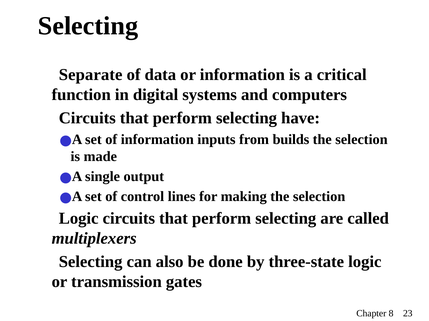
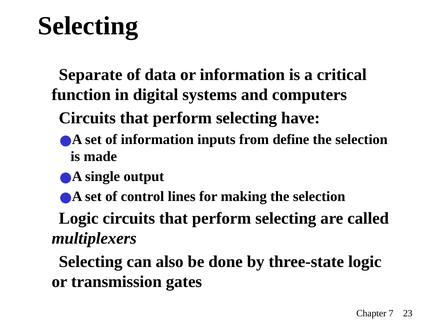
builds: builds -> define (291, 140)
8: 8 -> 7 (391, 314)
